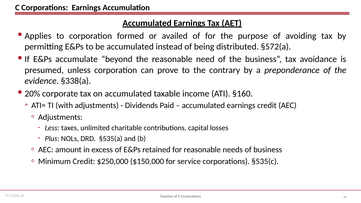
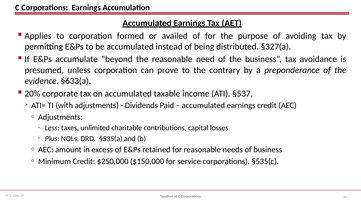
§572(a: §572(a -> §327(a (276, 47)
§338(a: §338(a -> §633(a (76, 81)
§160: §160 -> §537 (243, 94)
